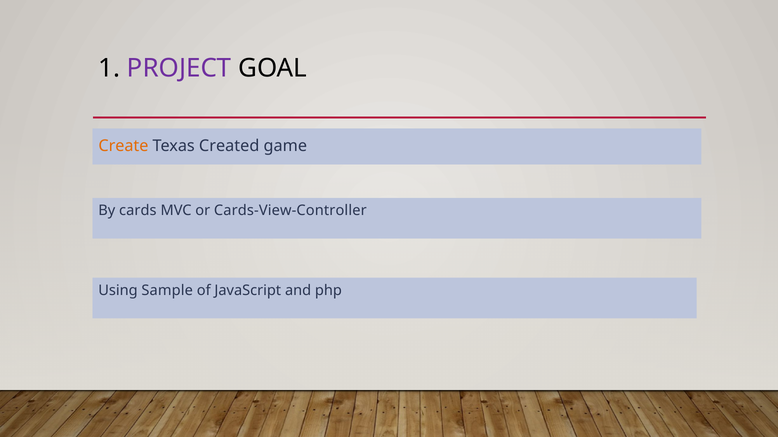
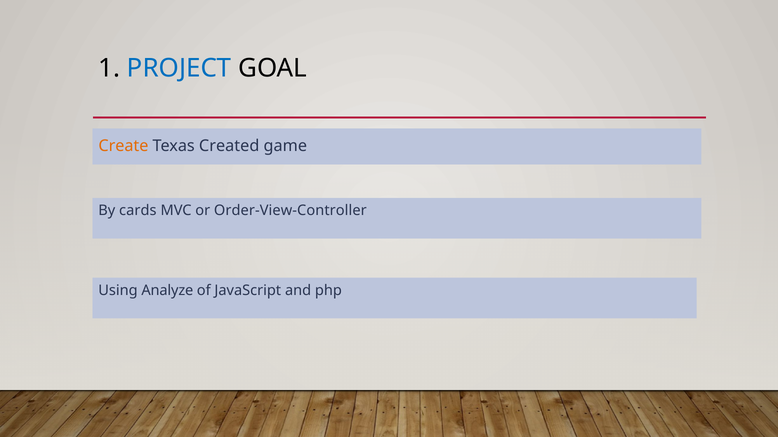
PROJECT colour: purple -> blue (179, 68)
Cards-View-Controller: Cards-View-Controller -> Order-View-Controller (290, 211)
Sample: Sample -> Analyze (167, 291)
